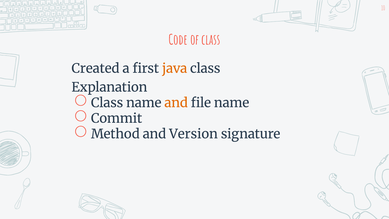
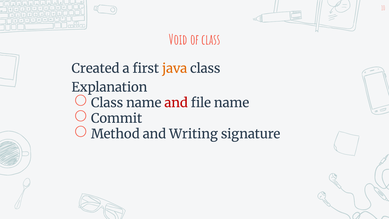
Code: Code -> Void (178, 40)
and colour: orange -> red (176, 103)
Version: Version -> Writing (194, 134)
